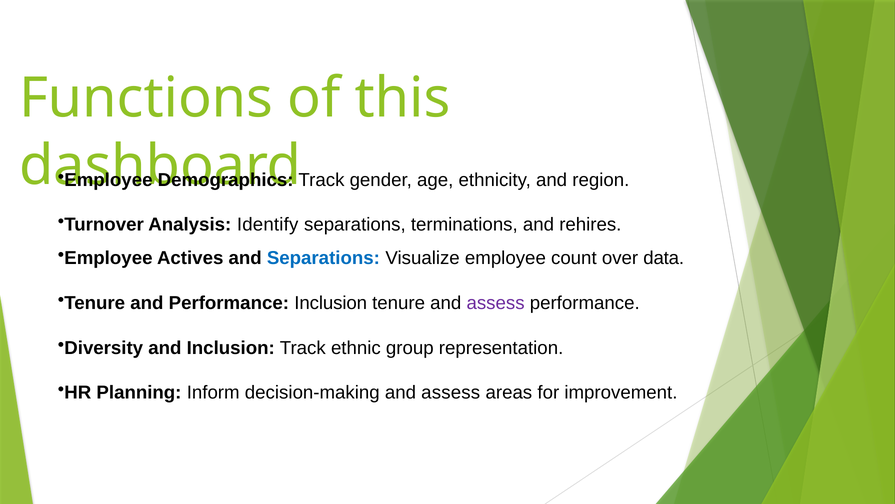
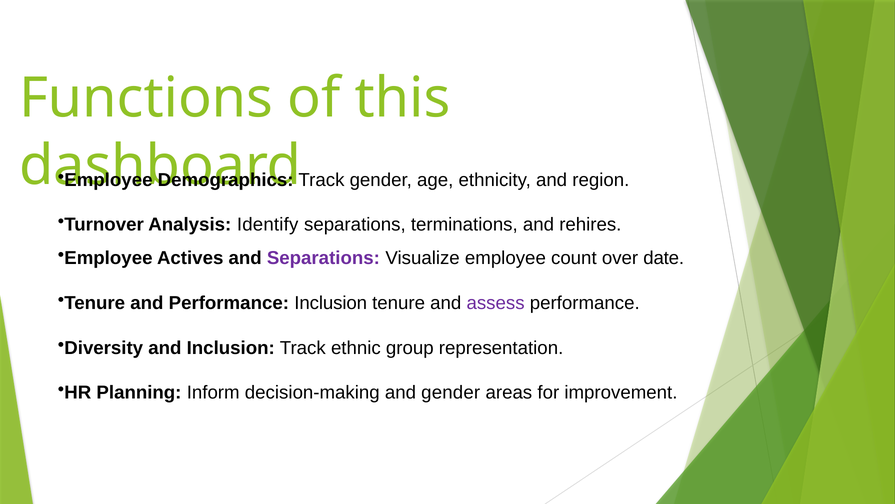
Separations colour: blue -> purple (323, 258)
data: data -> date (664, 258)
decision-making and assess: assess -> gender (451, 392)
